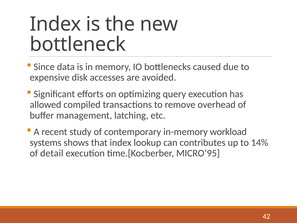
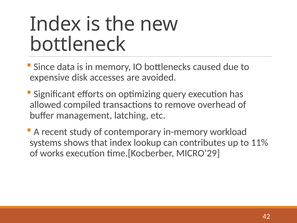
14%: 14% -> 11% (260, 142)
detail: detail -> works (52, 153)
MICRO’95: MICRO’95 -> MICRO’29 (198, 153)
